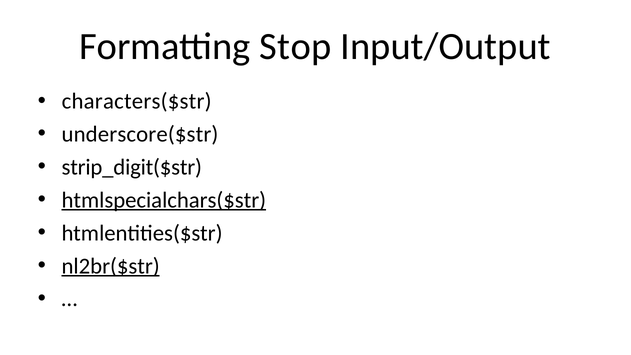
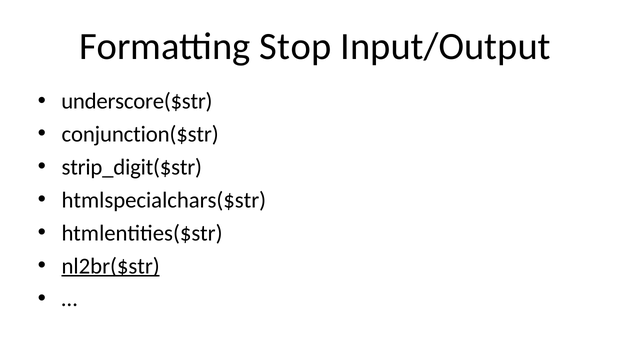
characters($str: characters($str -> underscore($str (137, 101)
underscore($str: underscore($str -> conjunction($str (140, 134)
htmlspecialchars($str underline: present -> none (164, 200)
